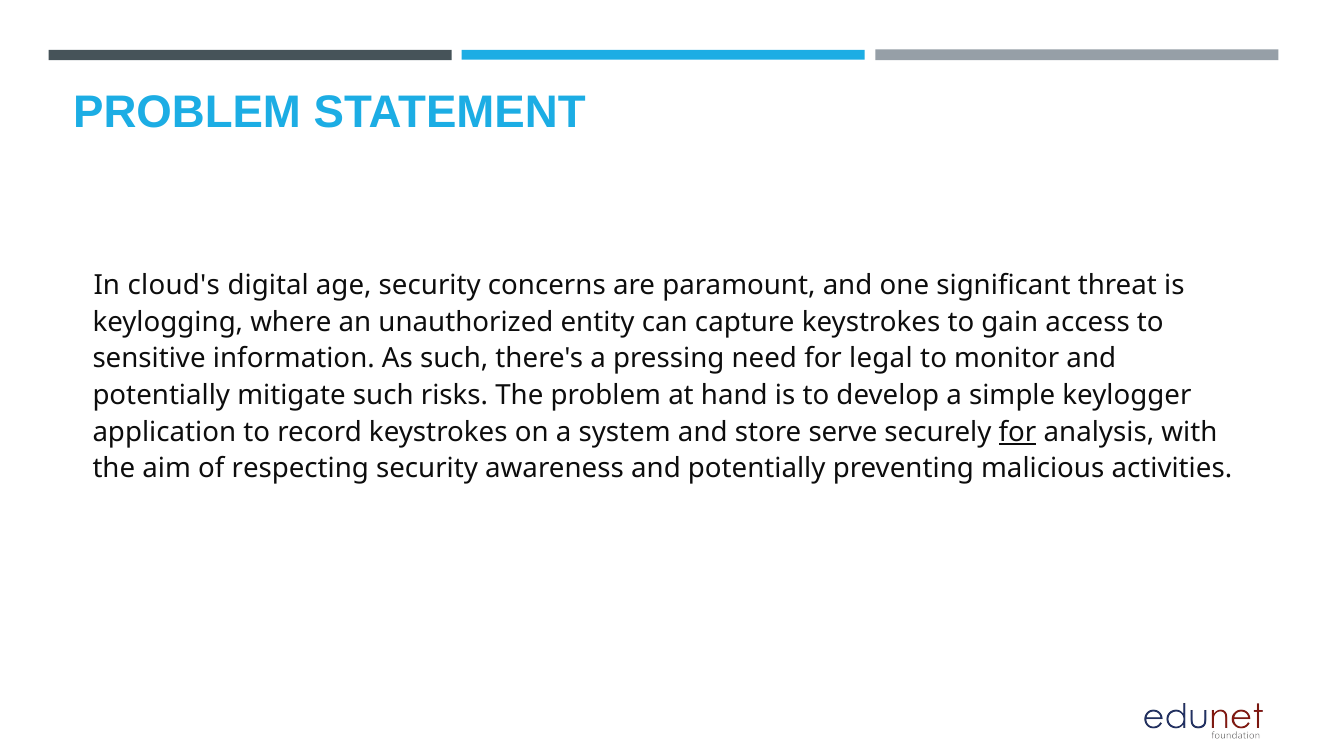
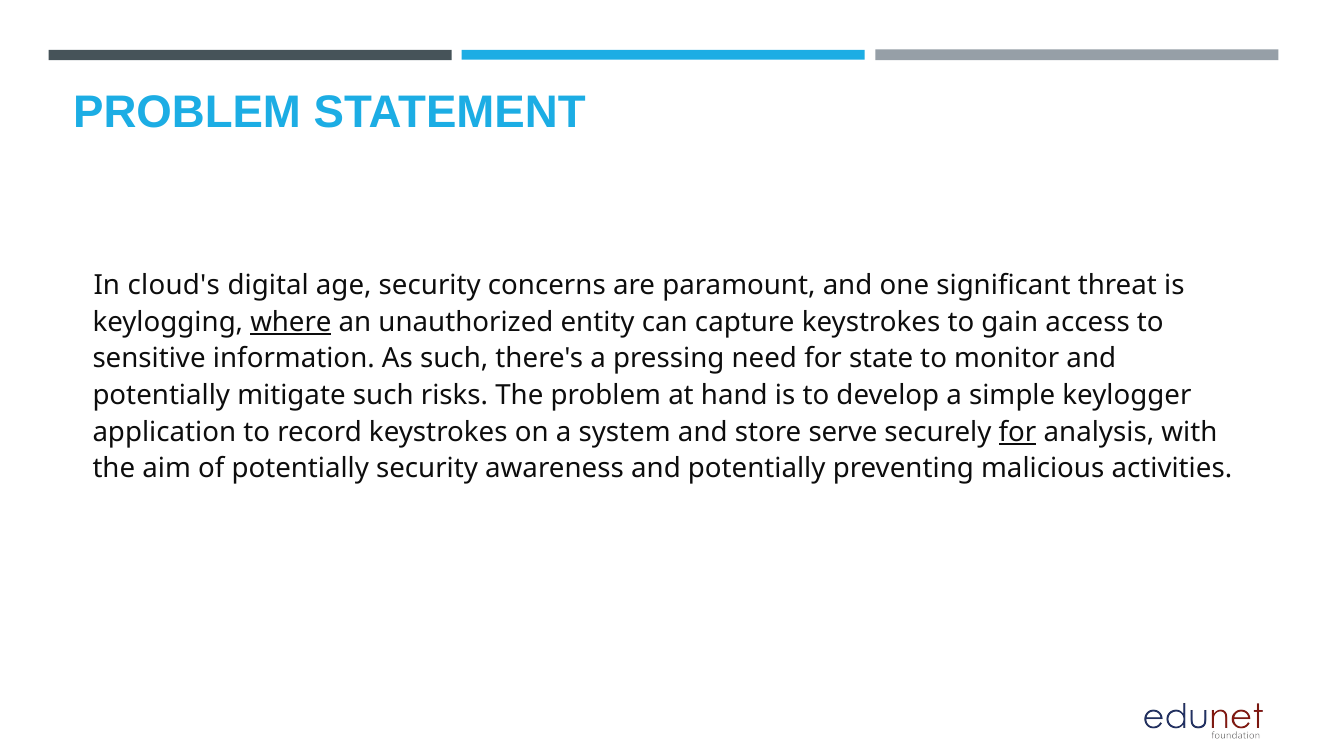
where underline: none -> present (291, 322)
legal: legal -> state (881, 359)
of respecting: respecting -> potentially (300, 468)
